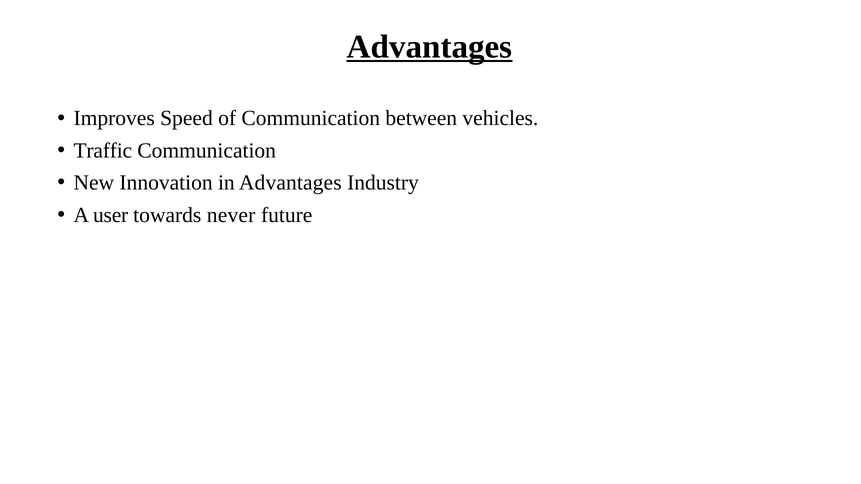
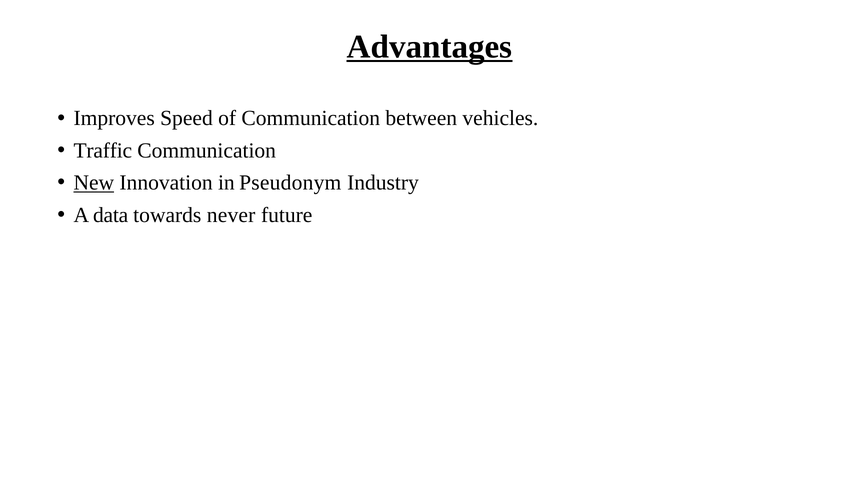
New underline: none -> present (94, 183)
in Advantages: Advantages -> Pseudonym (290, 183)
user: user -> data (111, 215)
